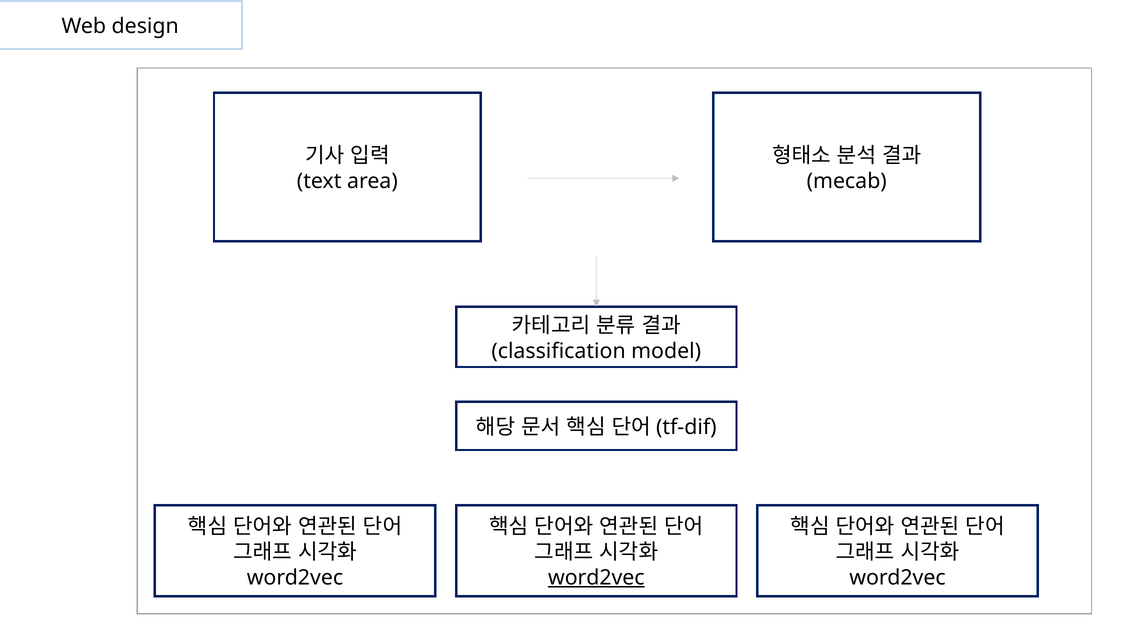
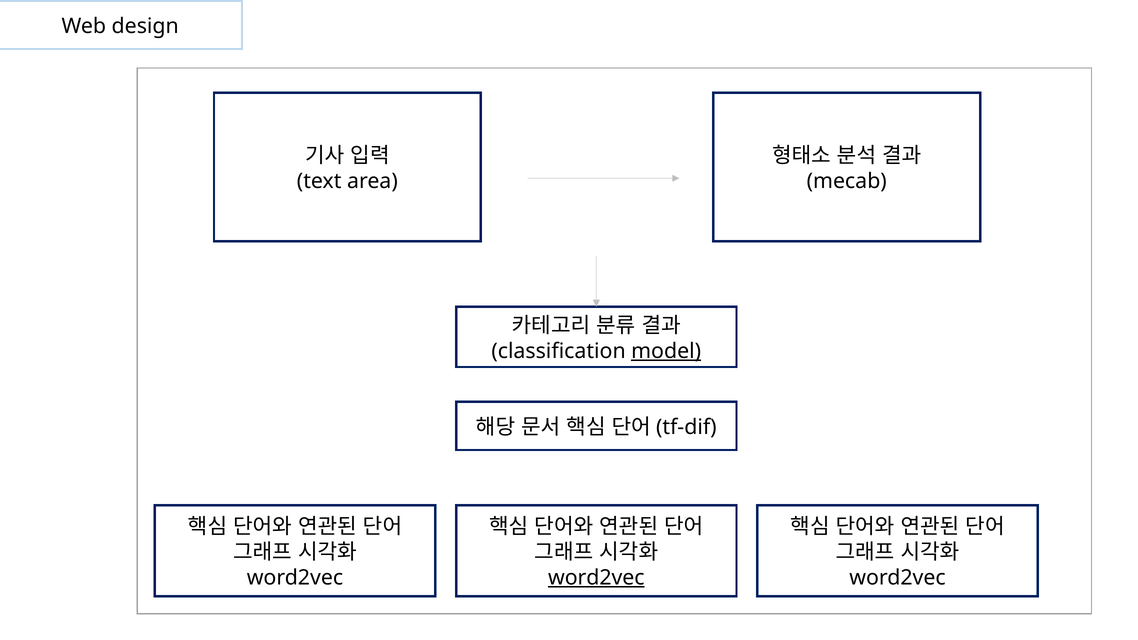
model underline: none -> present (666, 351)
